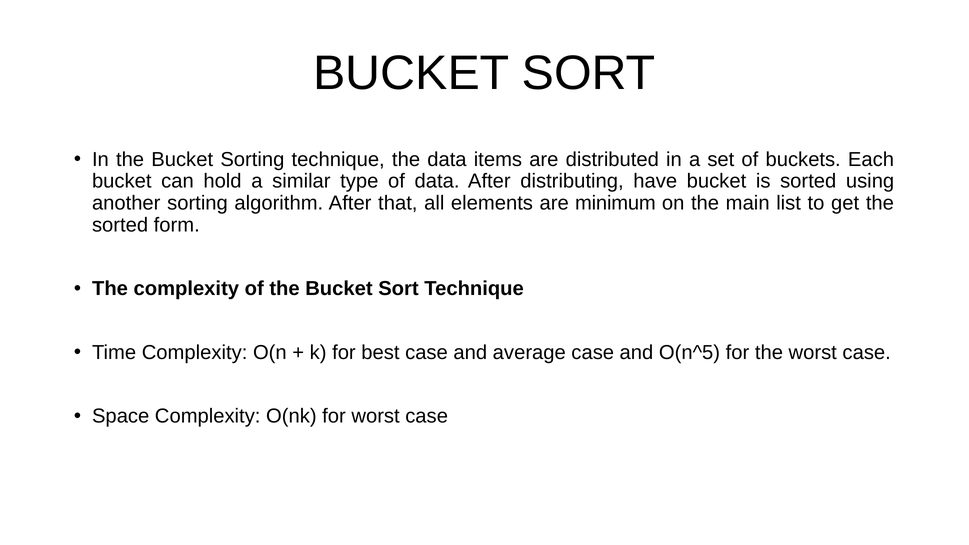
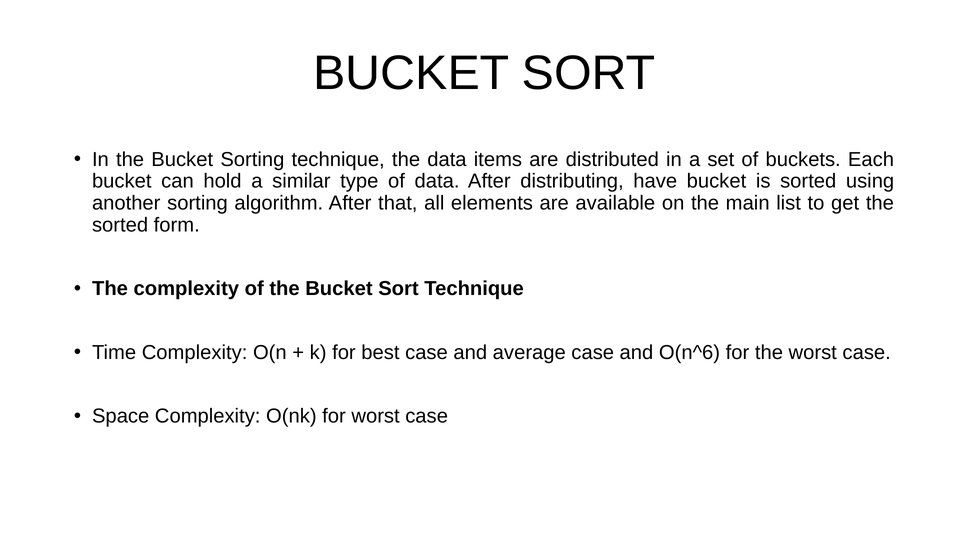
minimum: minimum -> available (615, 203)
O(n^5: O(n^5 -> O(n^6 (690, 353)
